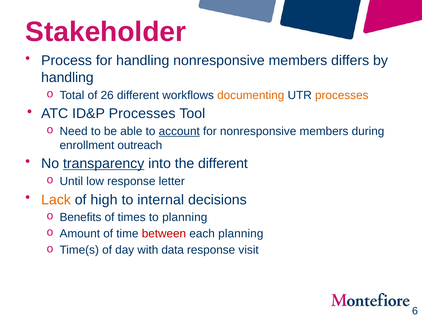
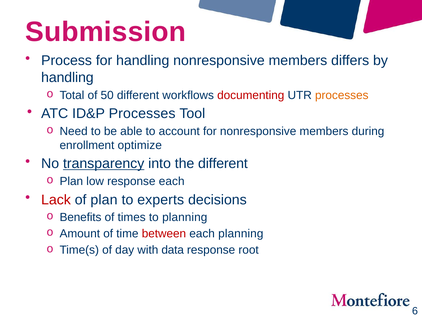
Stakeholder: Stakeholder -> Submission (106, 32)
26: 26 -> 50 (107, 95)
documenting colour: orange -> red (251, 95)
account underline: present -> none (179, 131)
outreach: outreach -> optimize (140, 145)
Until: Until -> Plan (71, 182)
response letter: letter -> each (172, 182)
Lack colour: orange -> red (56, 200)
of high: high -> plan (104, 200)
internal: internal -> experts (161, 200)
visit: visit -> root (249, 251)
